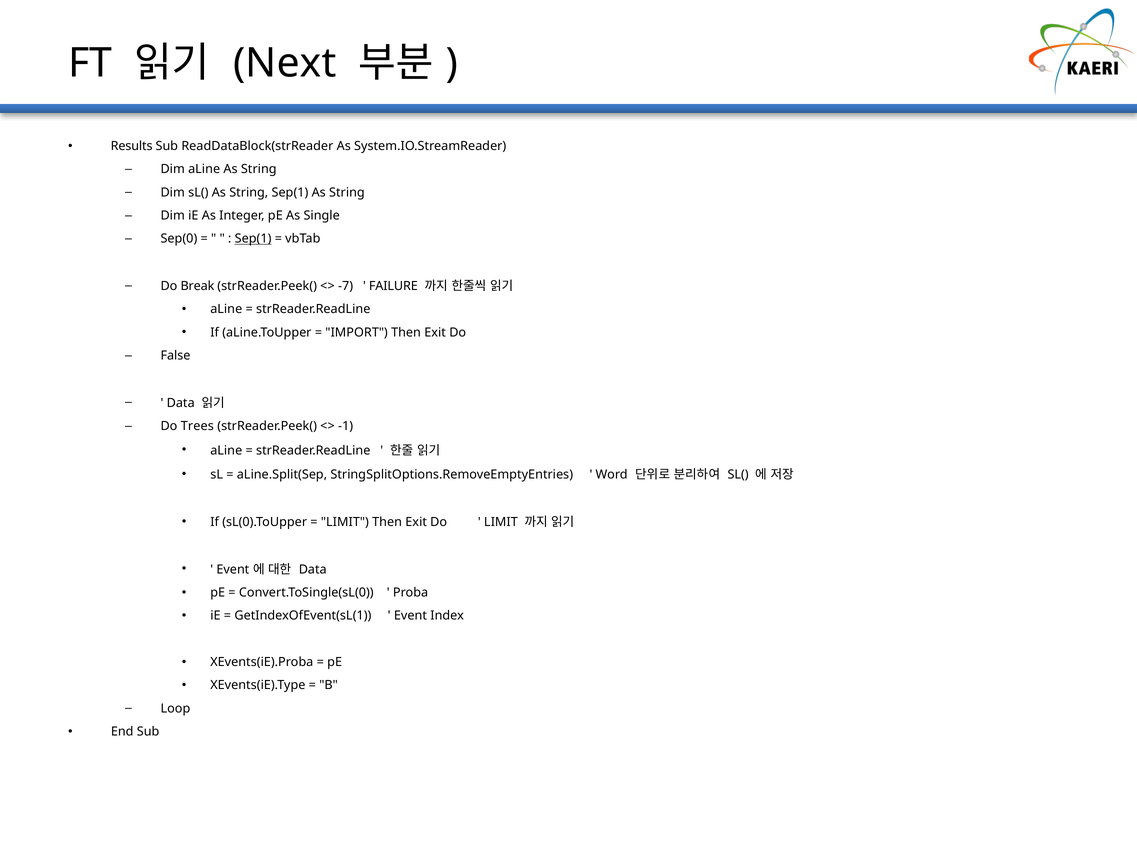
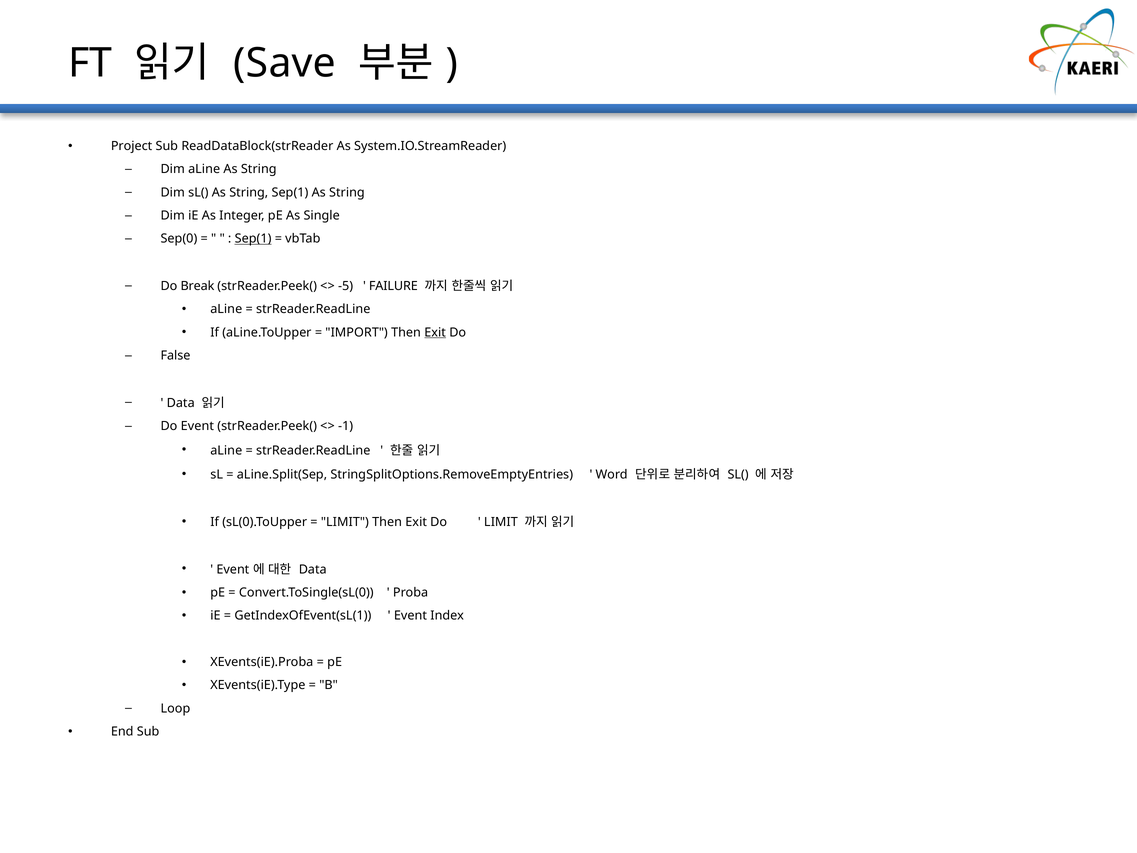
Next: Next -> Save (285, 63)
Results: Results -> Project (132, 146)
-7: -7 -> -5 (346, 286)
Exit underline: none -> present (435, 332)
Do Trees: Trees -> Event (197, 426)
